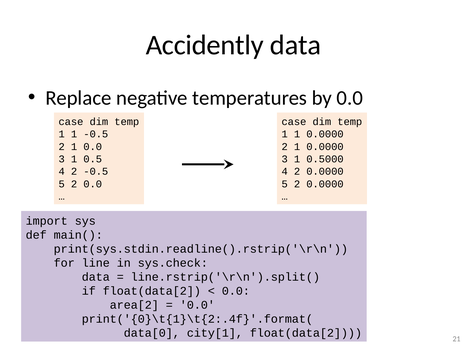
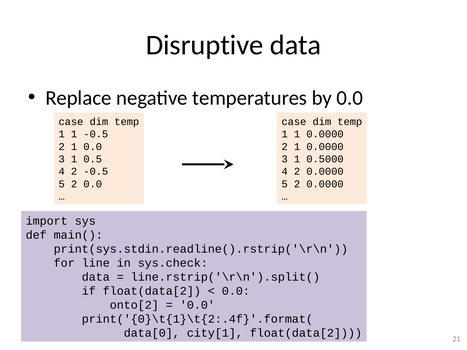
Accidently: Accidently -> Disruptive (205, 45)
area[2: area[2 -> onto[2 (134, 305)
